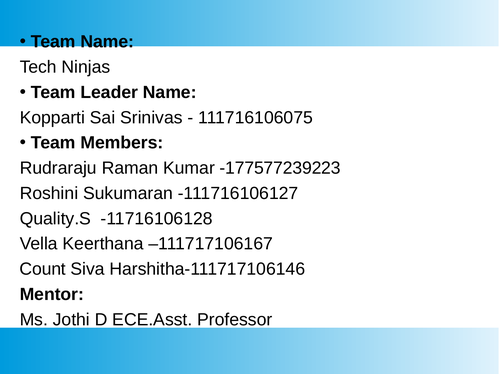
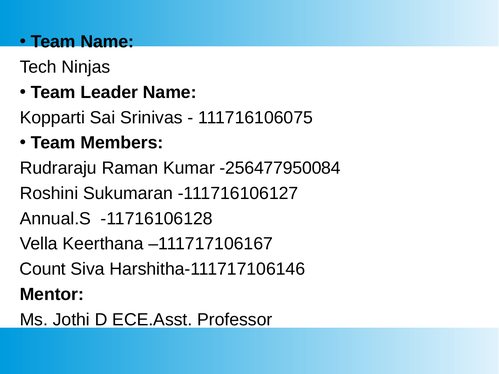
-177577239223: -177577239223 -> -256477950084 (280, 168)
Quality.S: Quality.S -> Annual.S (55, 219)
